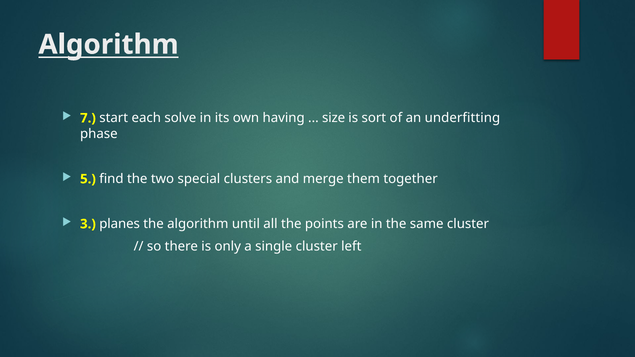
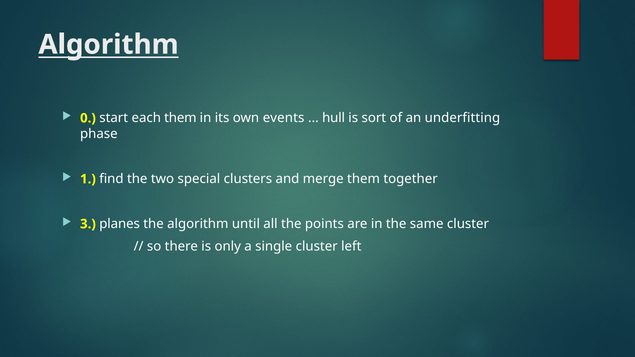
7: 7 -> 0 (88, 118)
each solve: solve -> them (180, 118)
having: having -> events (284, 118)
size: size -> hull (334, 118)
5: 5 -> 1 (88, 179)
